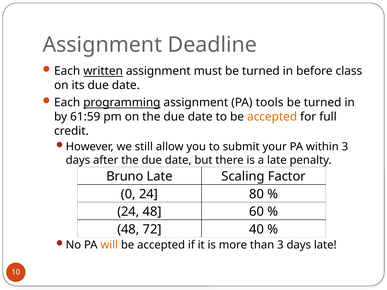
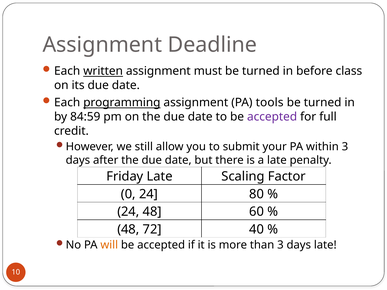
61:59: 61:59 -> 84:59 (85, 117)
accepted colour: orange -> purple (272, 117)
Bruno: Bruno -> Friday (125, 177)
